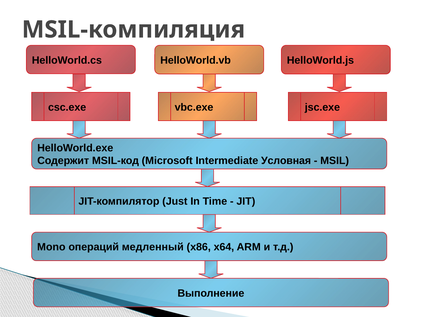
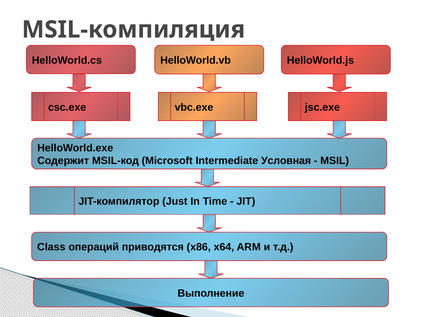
Mono: Mono -> Class (51, 247)
медленный: медленный -> приводятся (153, 247)
